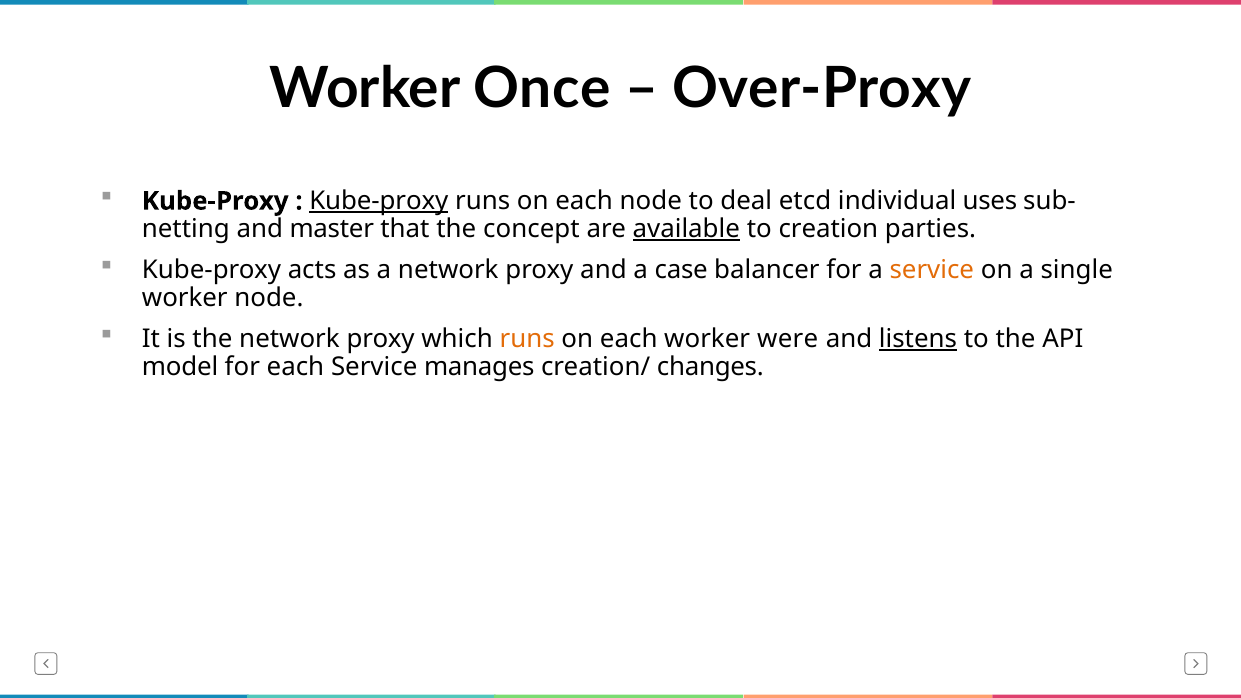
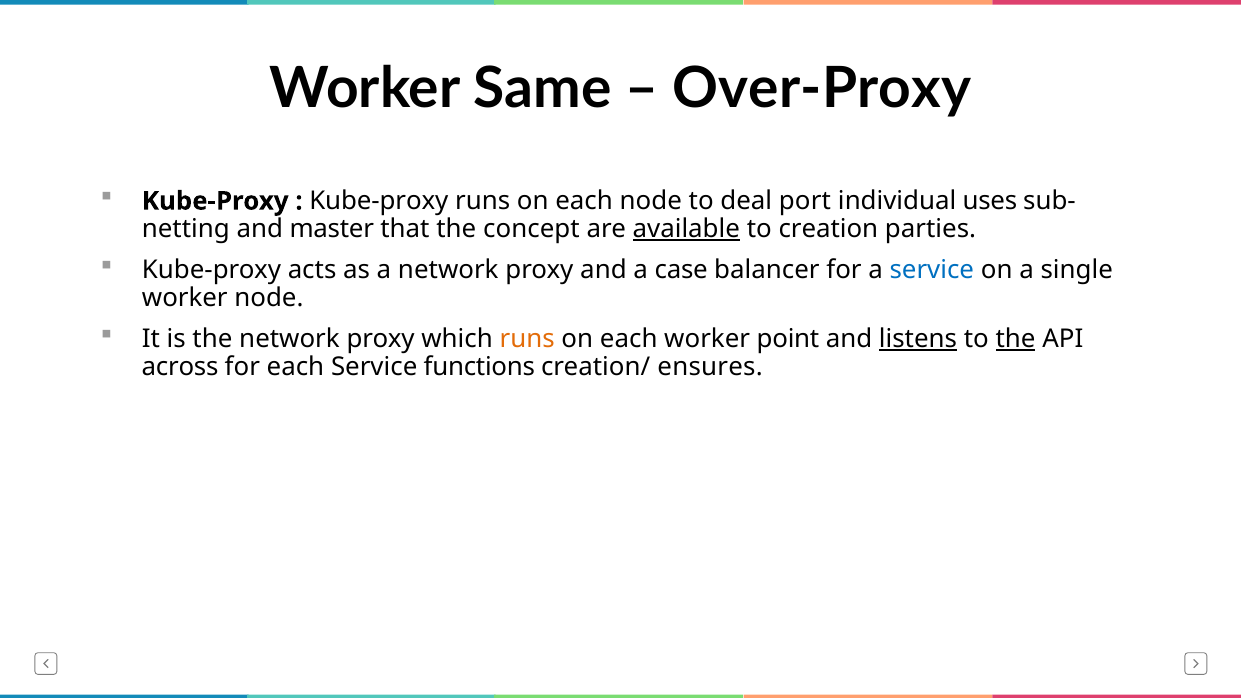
Once: Once -> Same (542, 89)
Kube-proxy underline: present -> none (379, 201)
etcd: etcd -> port (805, 201)
service colour: orange -> blue (932, 270)
were: were -> point (788, 339)
the underline: none -> present (1016, 339)
model: model -> across (180, 367)
manages: manages -> functions (479, 367)
changes: changes -> ensures (710, 367)
